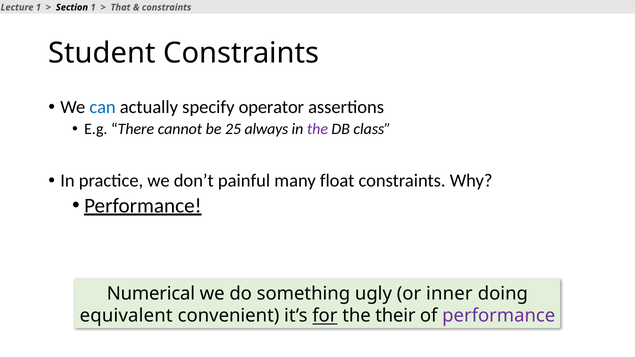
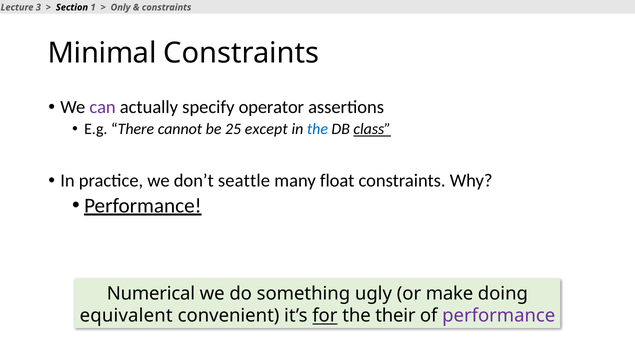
Lecture 1: 1 -> 3 (38, 7)
That: That -> Only (121, 7)
Student: Student -> Minimal (102, 53)
can colour: blue -> purple (103, 107)
always: always -> except (266, 129)
the colour: purple -> blue (317, 129)
class underline: none -> present (372, 129)
painful: painful -> seattle (244, 181)
inner: inner -> make (450, 294)
